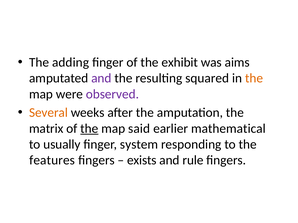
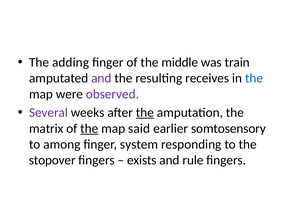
exhibit: exhibit -> middle (180, 63)
aims: aims -> train (237, 63)
squared: squared -> receives (207, 78)
the colour: orange -> blue (254, 78)
Several colour: orange -> purple (48, 113)
the underline: none -> present (145, 113)
mathematical: mathematical -> somtosensory (228, 129)
usually: usually -> among (62, 145)
features: features -> stopover (52, 161)
